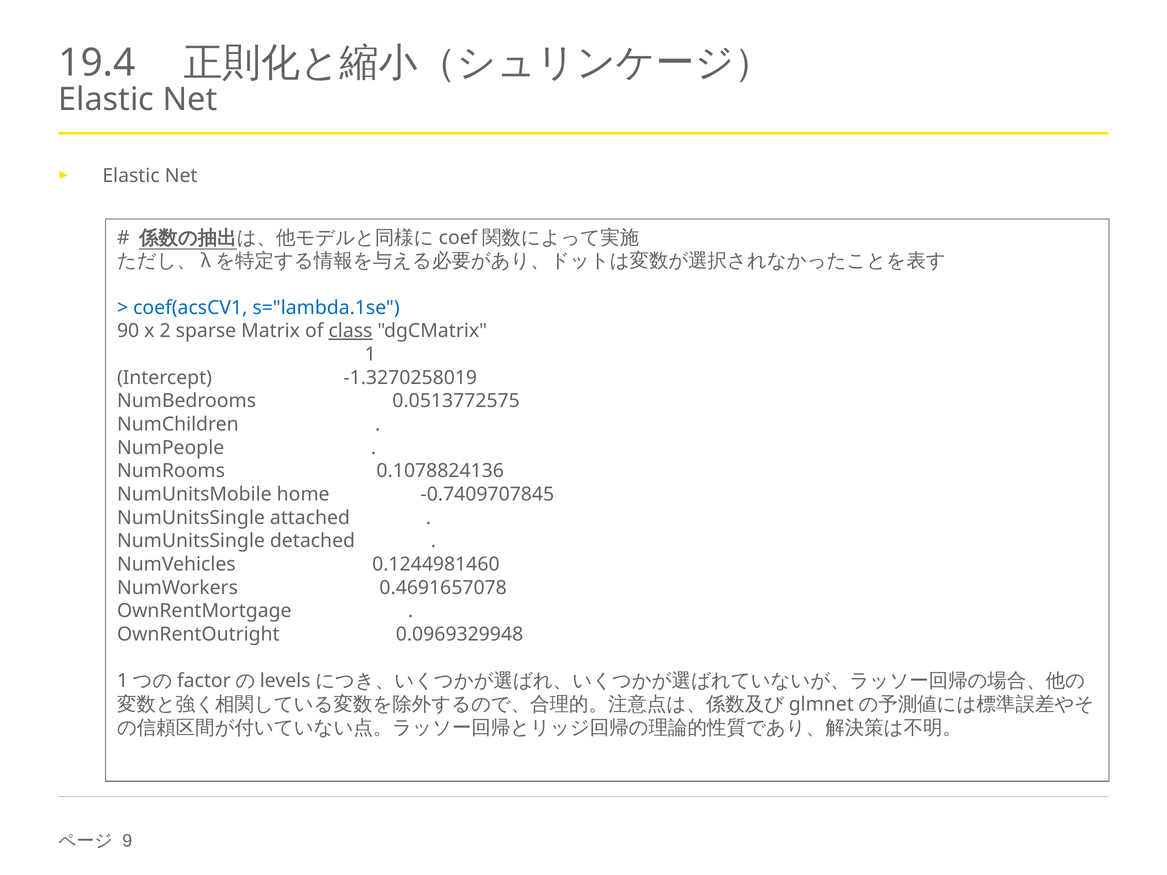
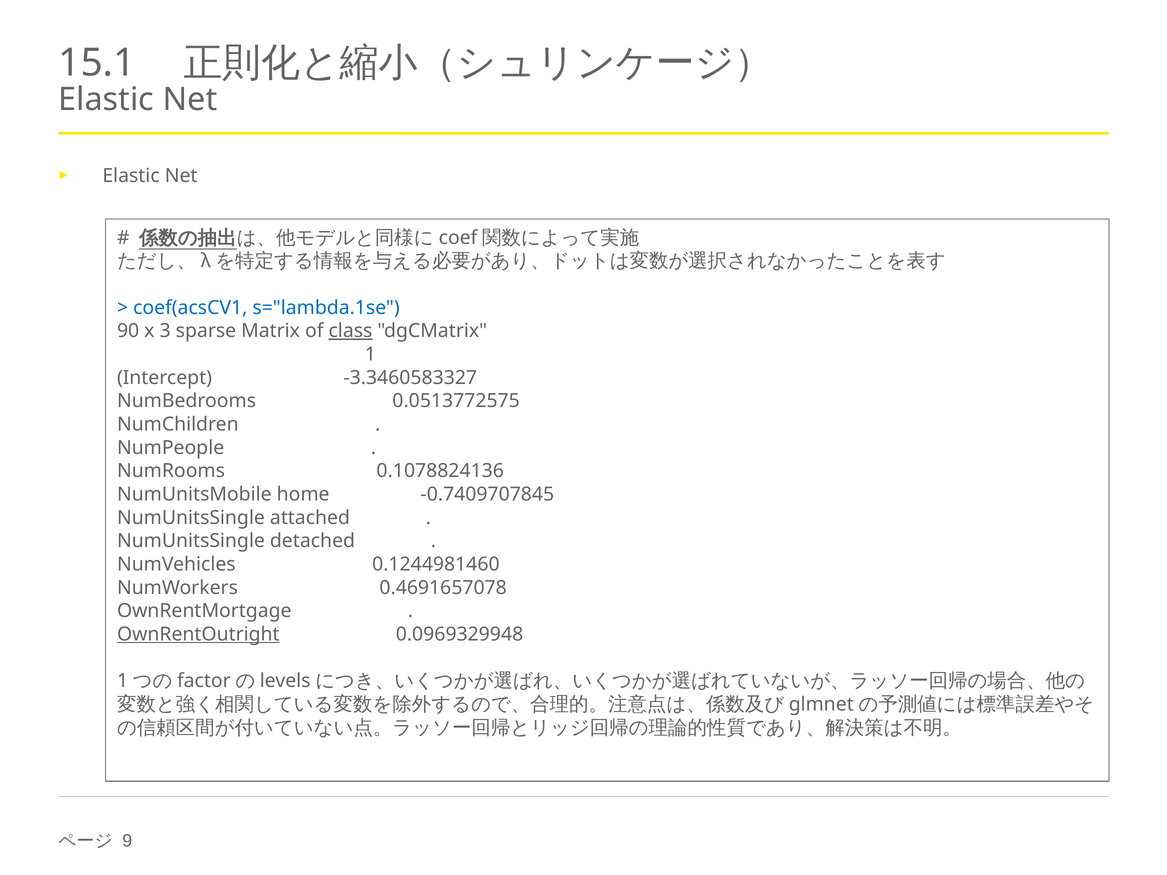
19.4: 19.4 -> 15.1 (97, 63)
2: 2 -> 3 (165, 331)
-1.3270258019: -1.3270258019 -> -3.3460583327 (410, 378)
OwnRentOutright underline: none -> present (198, 634)
